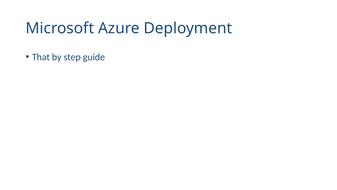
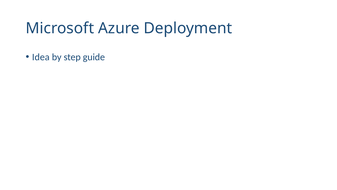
That: That -> Idea (41, 57)
